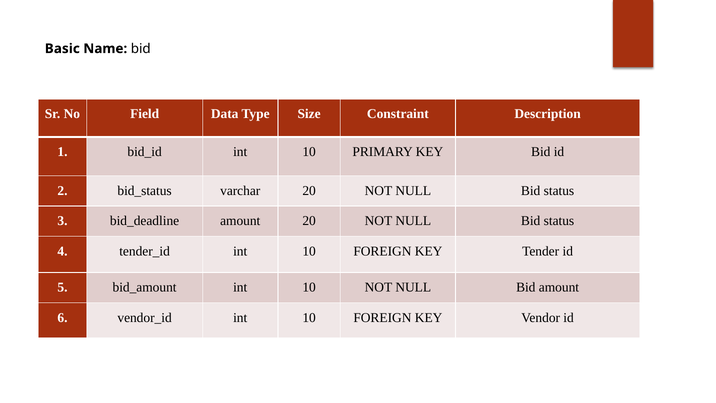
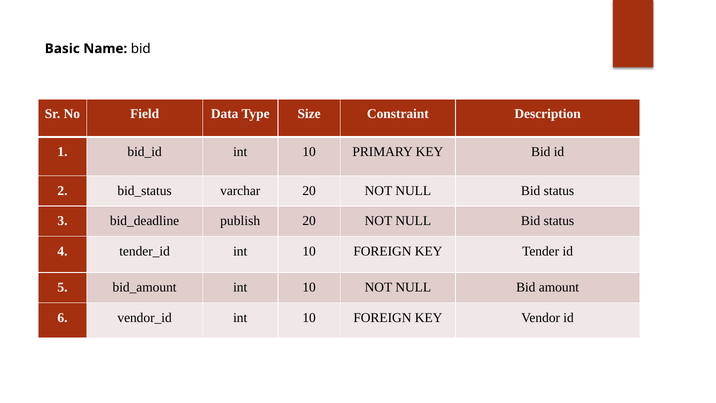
amount: amount -> publish (240, 221)
